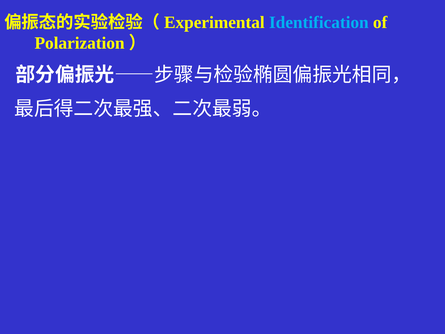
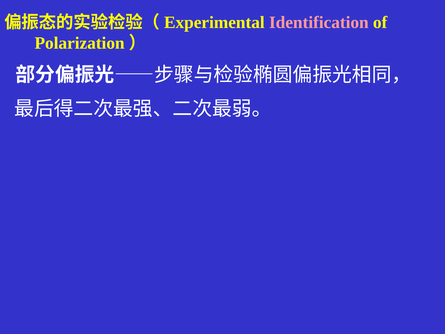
Identification colour: light blue -> pink (319, 22)
